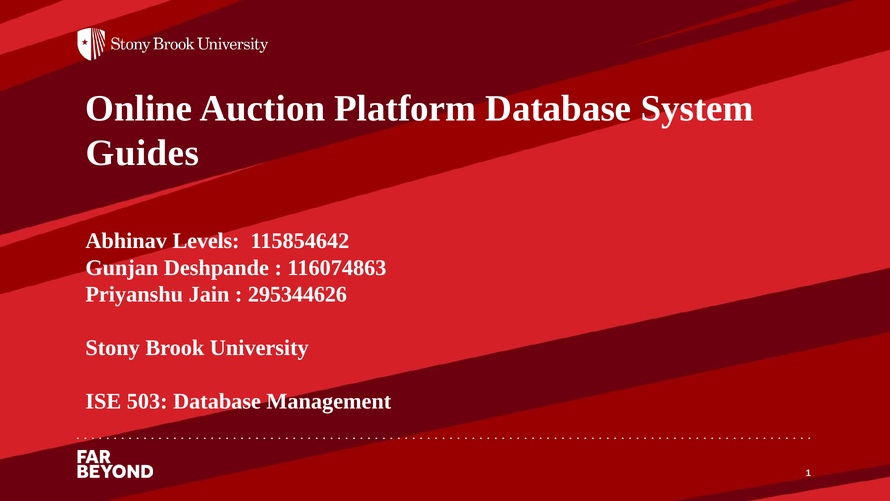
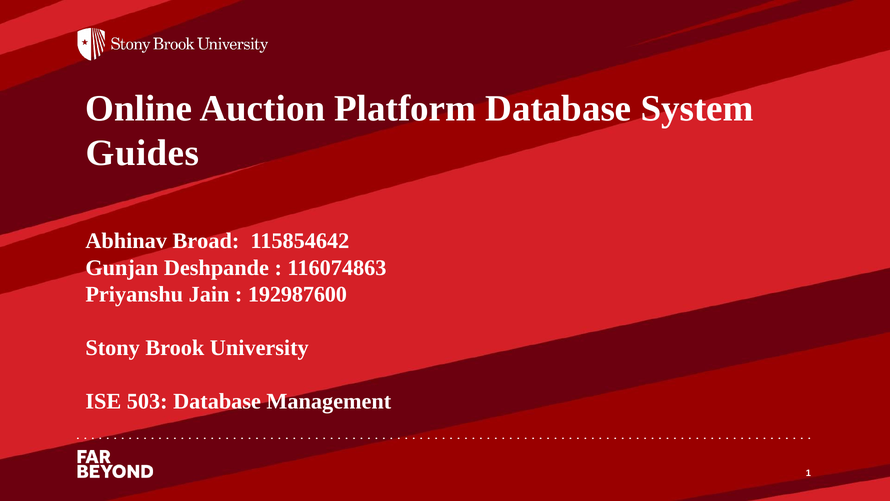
Levels: Levels -> Broad (206, 241)
295344626: 295344626 -> 192987600 (297, 294)
